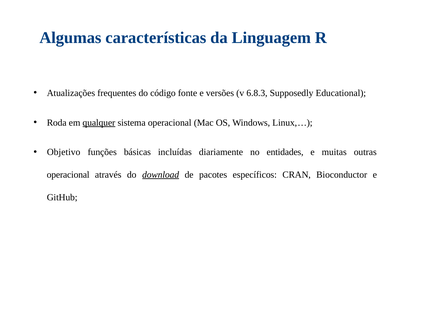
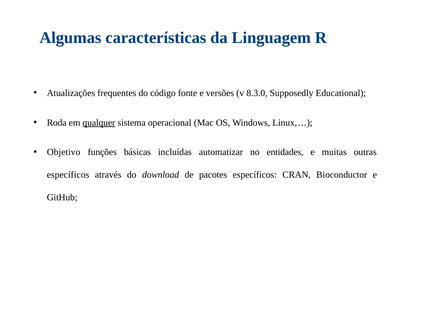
6.8.3: 6.8.3 -> 8.3.0 (257, 93)
diariamente: diariamente -> automatizar (221, 152)
operacional: operacional -> específicos (68, 174)
download underline: present -> none (161, 174)
